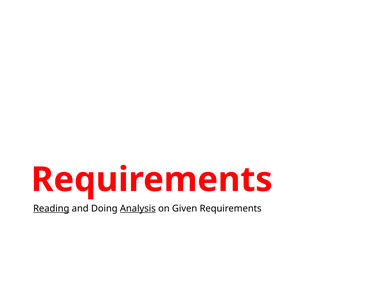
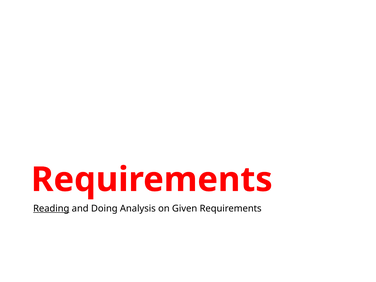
Analysis underline: present -> none (138, 208)
